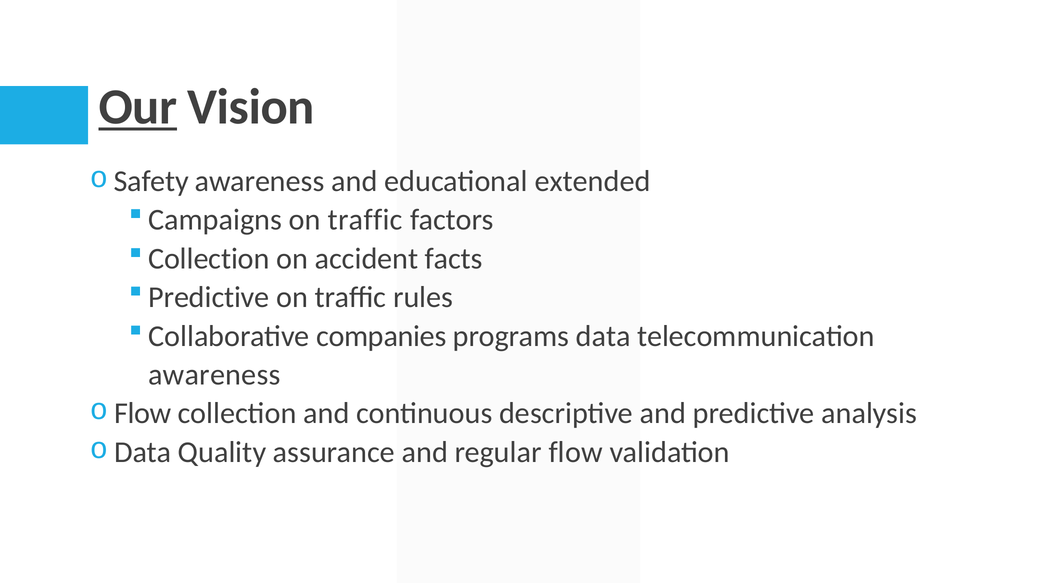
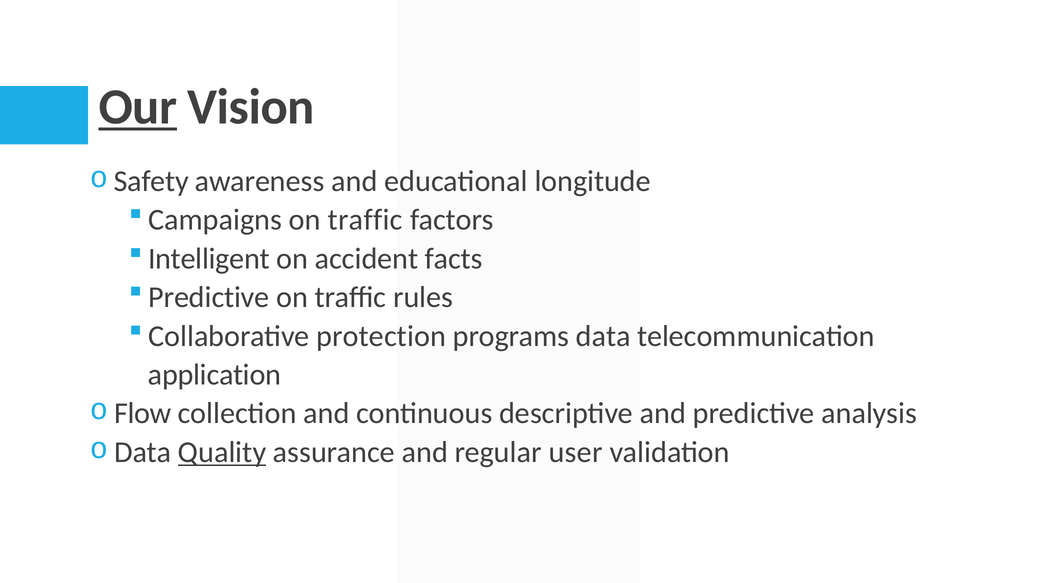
extended: extended -> longitude (593, 181)
Collection: Collection -> Intelligent (209, 259)
companies: companies -> protection (381, 336)
awareness: awareness -> application (215, 375)
Quality underline: none -> present (222, 452)
regular flow: flow -> user (576, 452)
